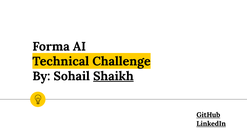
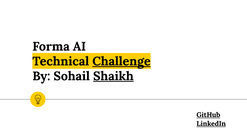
Challenge underline: none -> present (122, 61)
